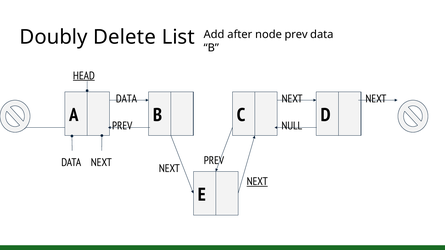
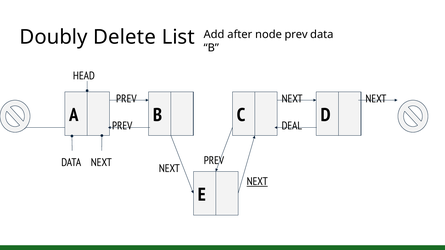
HEAD underline: present -> none (84, 76)
DATA: DATA -> PREV (126, 99)
NULL: NULL -> DEAL (292, 126)
